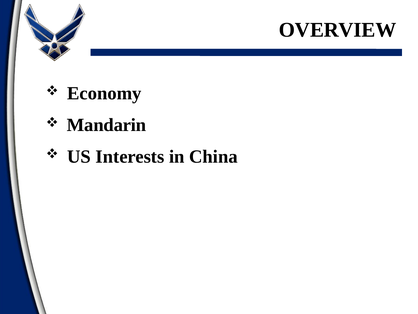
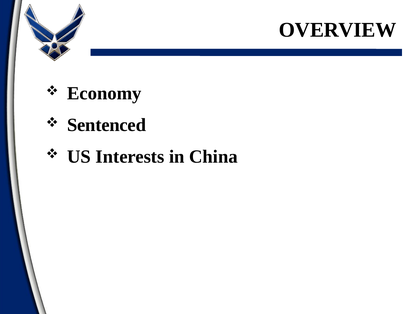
Mandarin: Mandarin -> Sentenced (107, 125)
